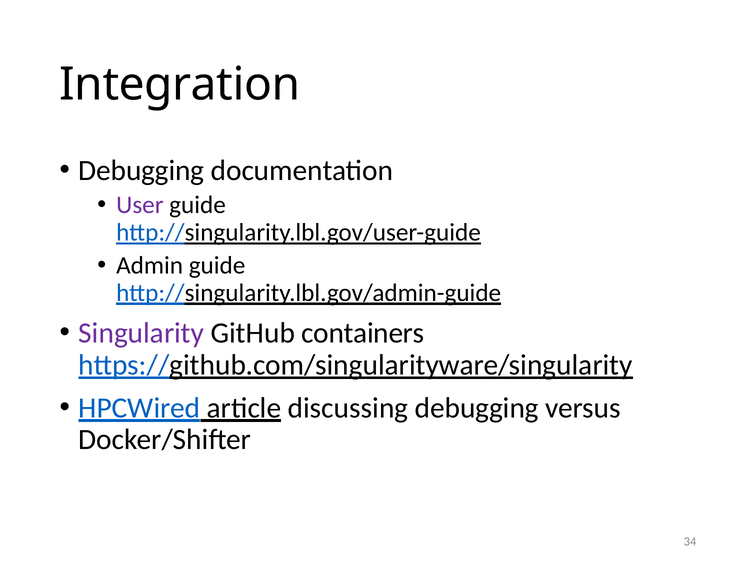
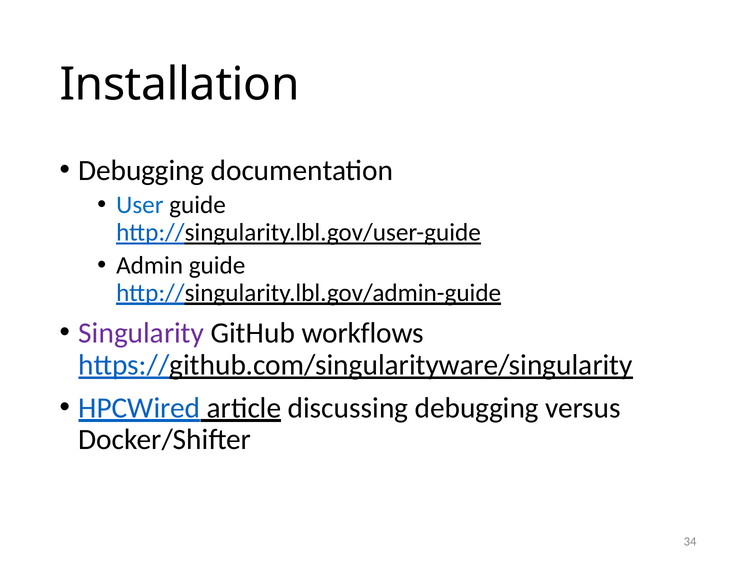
Integration: Integration -> Installation (180, 85)
User colour: purple -> blue (140, 205)
containers: containers -> workflows (363, 333)
